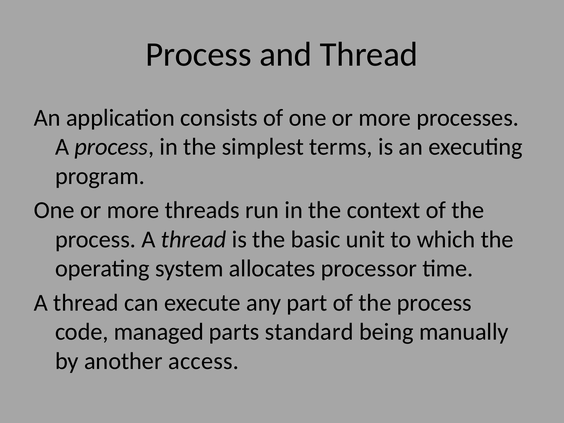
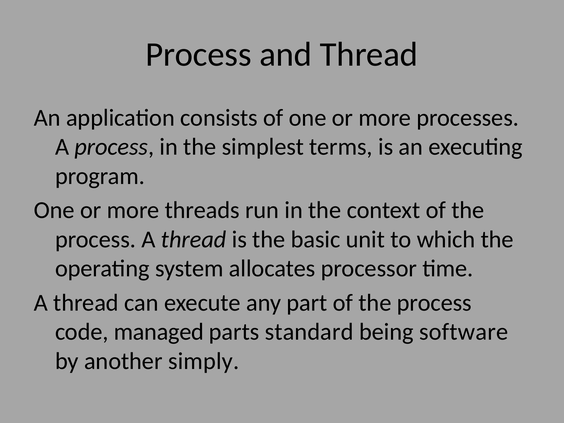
manually: manually -> software (464, 332)
access: access -> simply (204, 361)
